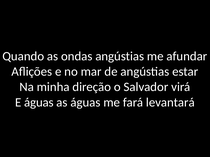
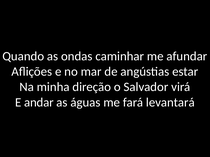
ondas angústias: angústias -> caminhar (120, 56)
E águas: águas -> andar (39, 103)
